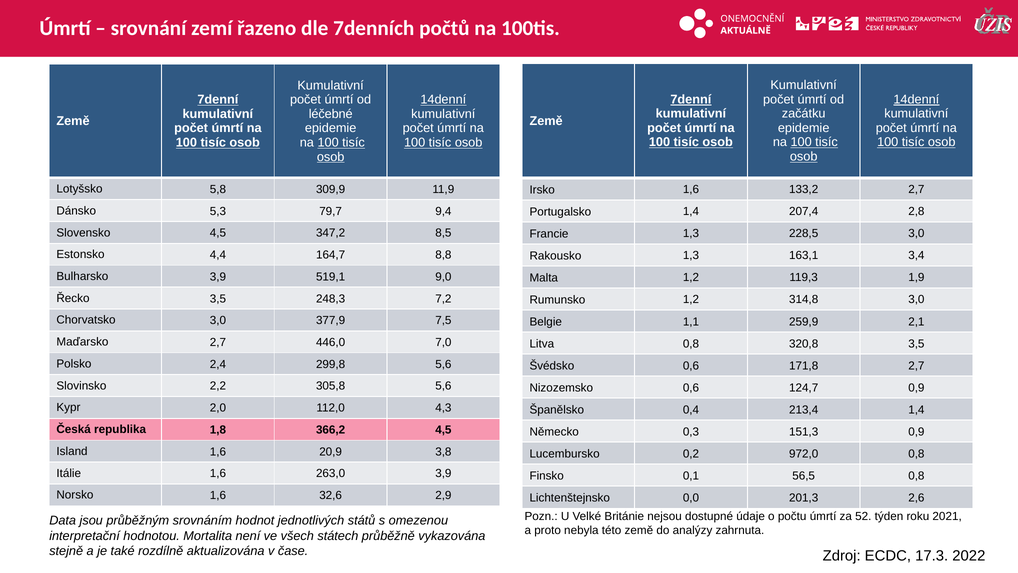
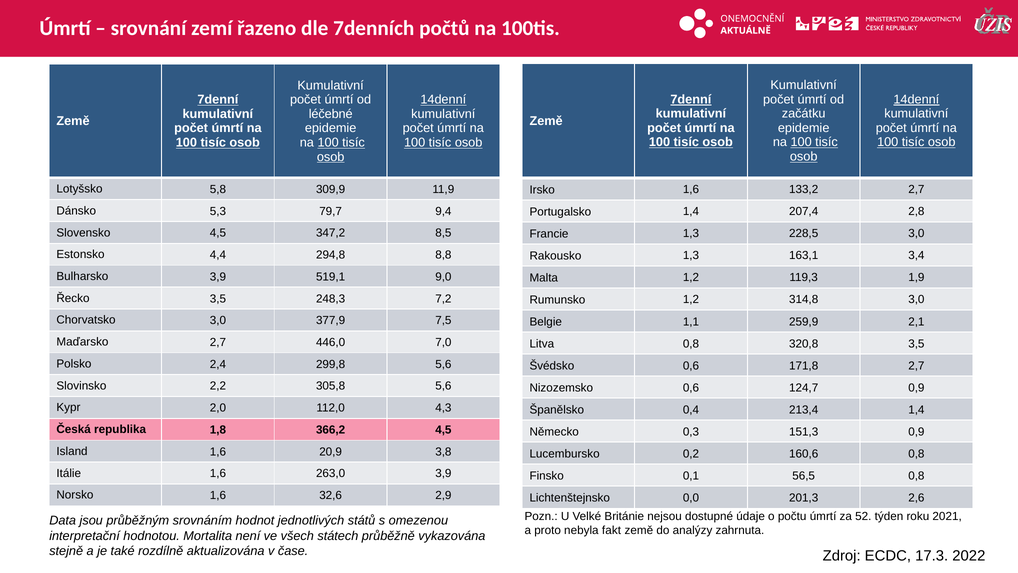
164,7: 164,7 -> 294,8 (331, 255)
972,0: 972,0 -> 160,6 (804, 453)
této: této -> fakt (612, 530)
